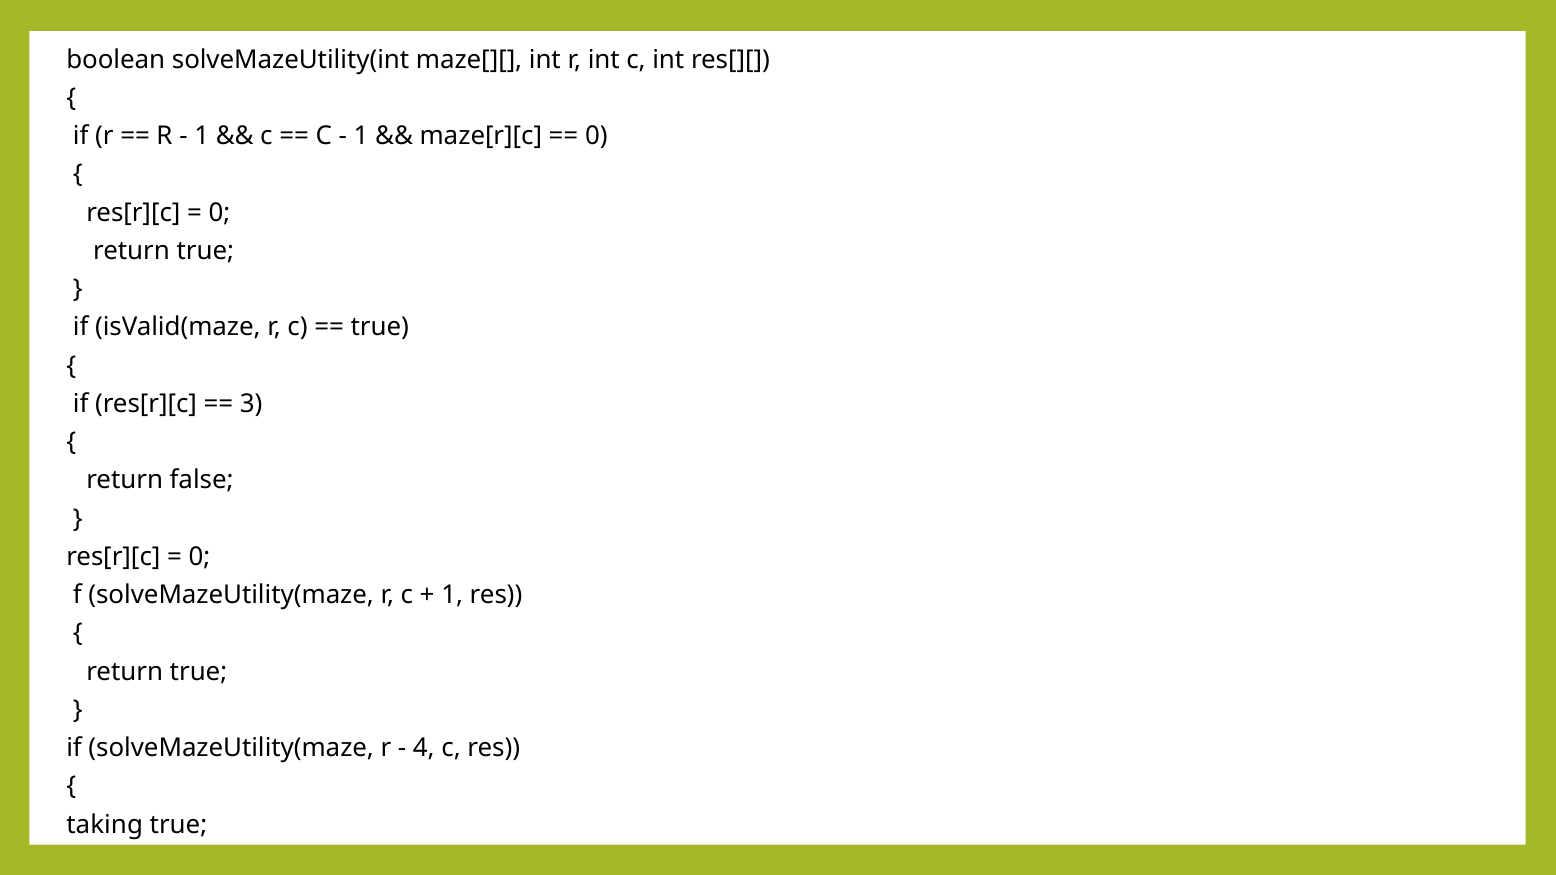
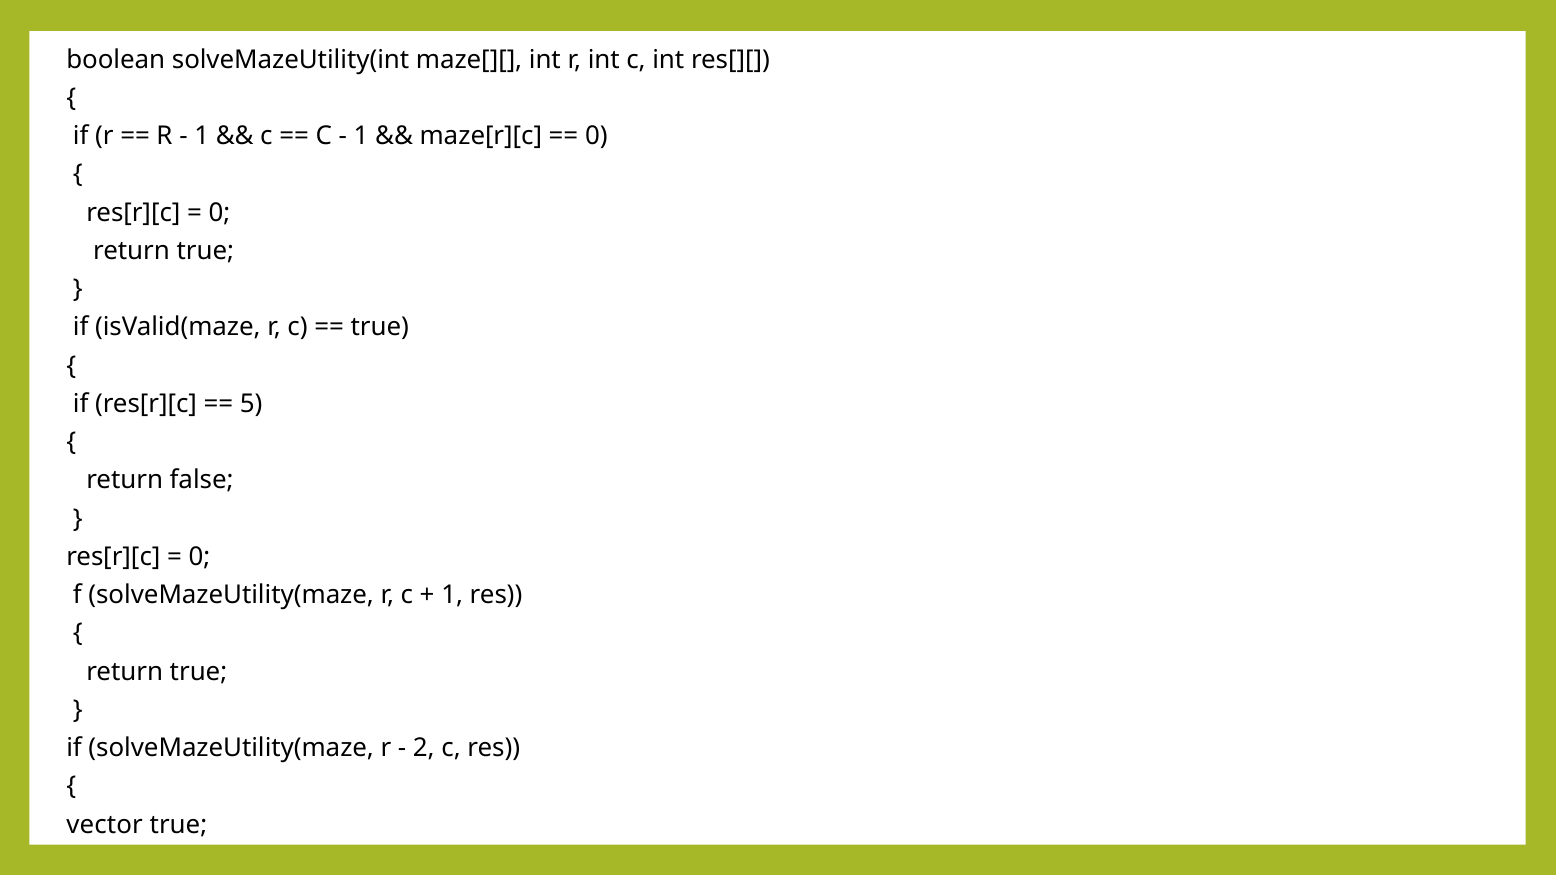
3: 3 -> 5 (251, 404)
4: 4 -> 2 (424, 748)
taking: taking -> vector (105, 825)
